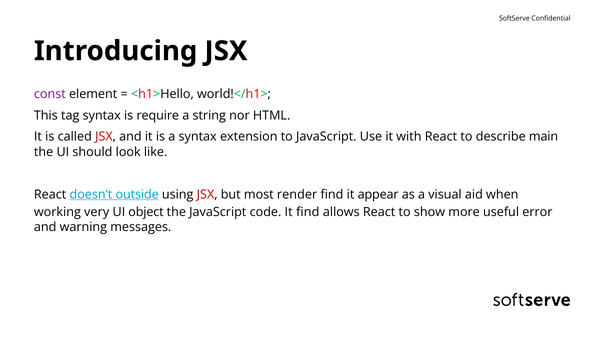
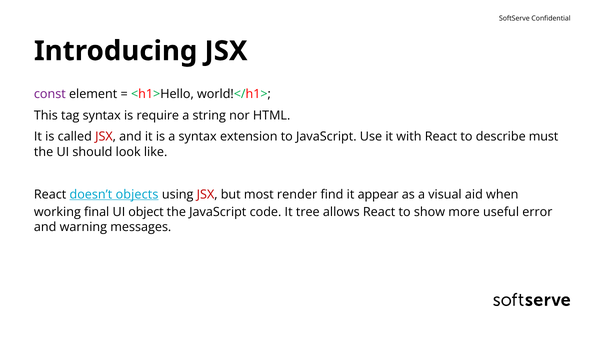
main: main -> must (544, 137)
outside: outside -> objects (137, 195)
very: very -> final (97, 212)
It find: find -> tree (308, 212)
